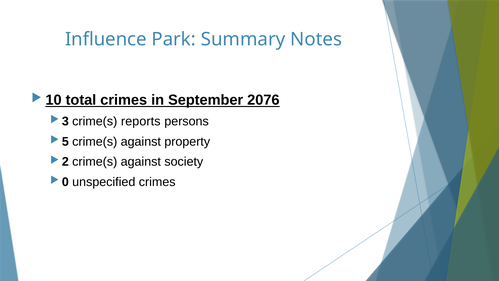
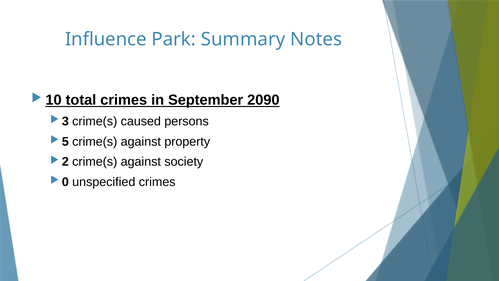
2076: 2076 -> 2090 (263, 100)
reports: reports -> caused (141, 121)
